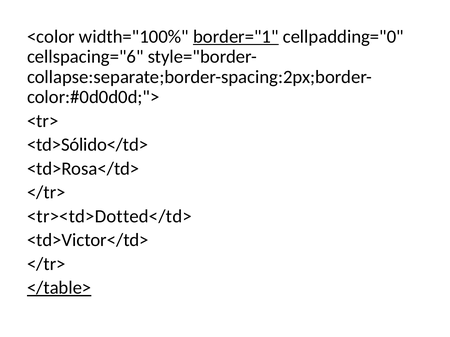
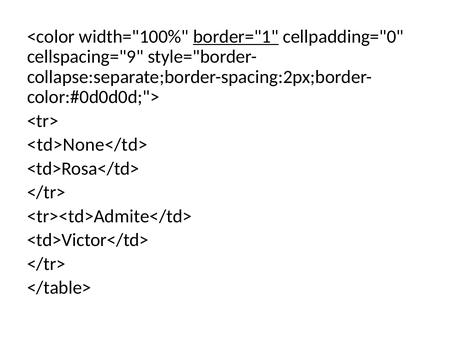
cellspacing="6: cellspacing="6 -> cellspacing="9 (85, 57)
<td>Sólido</td>: <td>Sólido</td> -> <td>None</td> (87, 145)
<tr><td>Dotted</td>: <tr><td>Dotted</td> -> <tr><td>Admite</td> (109, 217)
</table> underline: present -> none (59, 288)
